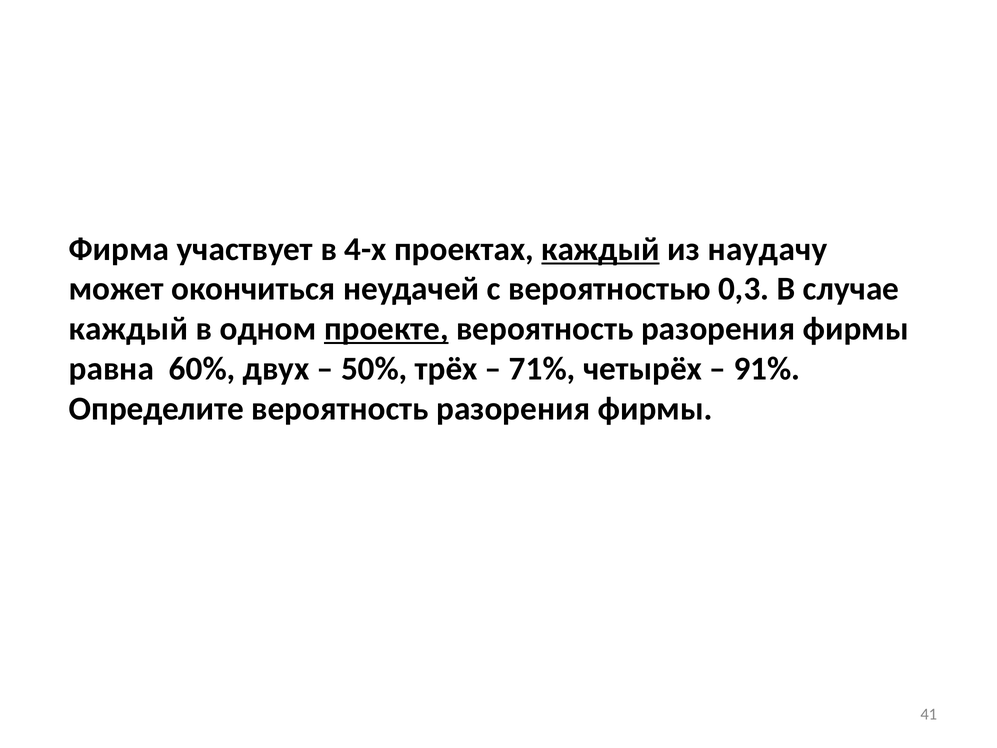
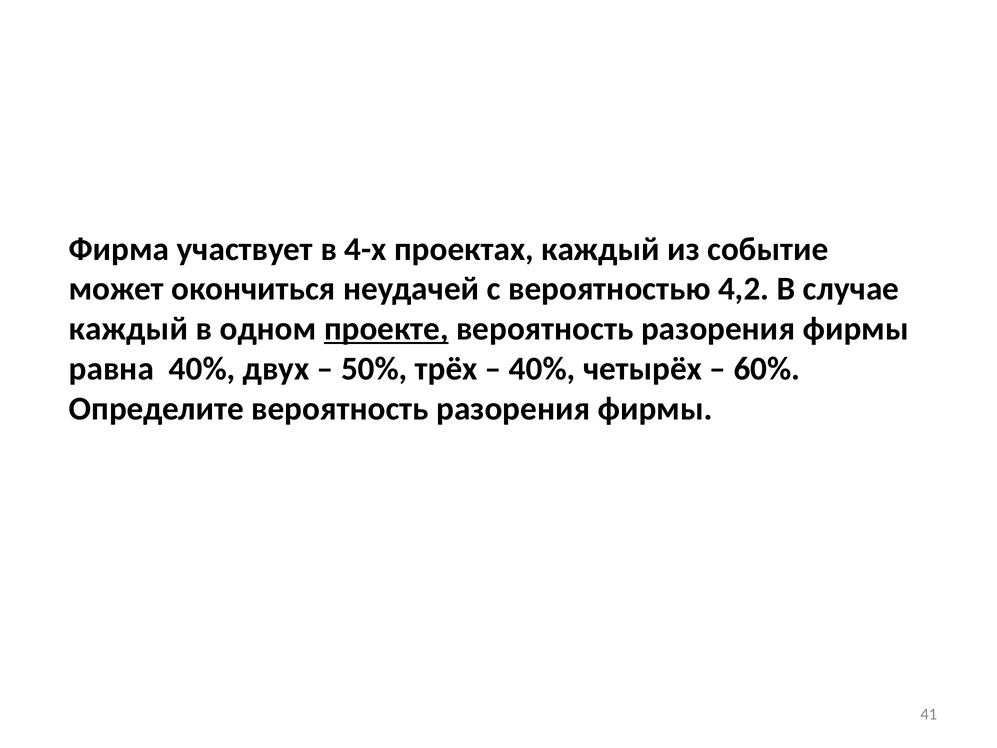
каждый underline: present -> none (600, 249)
наудачу: наудачу -> событие (768, 249)
0,3: 0,3 -> 4,2 (744, 289)
равна 60%: 60% -> 40% (202, 369)
71%: 71% -> 40% (542, 369)
91%: 91% -> 60% (767, 369)
